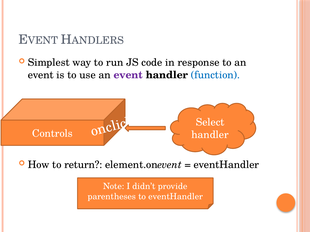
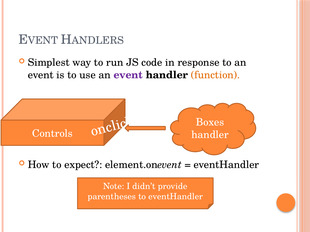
function colour: blue -> orange (215, 75)
Select: Select -> Boxes (210, 122)
return: return -> expect (83, 165)
